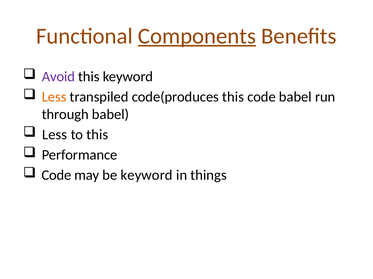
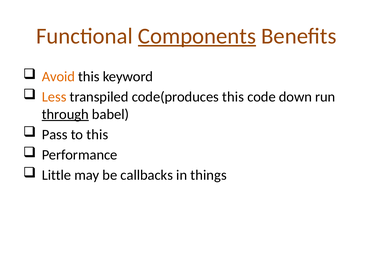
Avoid colour: purple -> orange (58, 77)
code babel: babel -> down (295, 97)
through underline: none -> present (65, 115)
Less: Less -> Pass (55, 135)
Code: Code -> Little (56, 176)
be keyword: keyword -> callbacks (147, 176)
